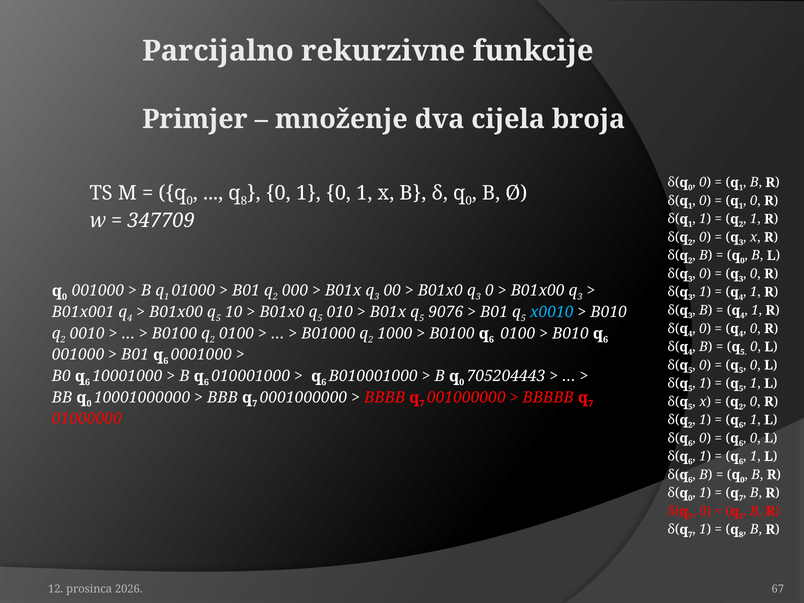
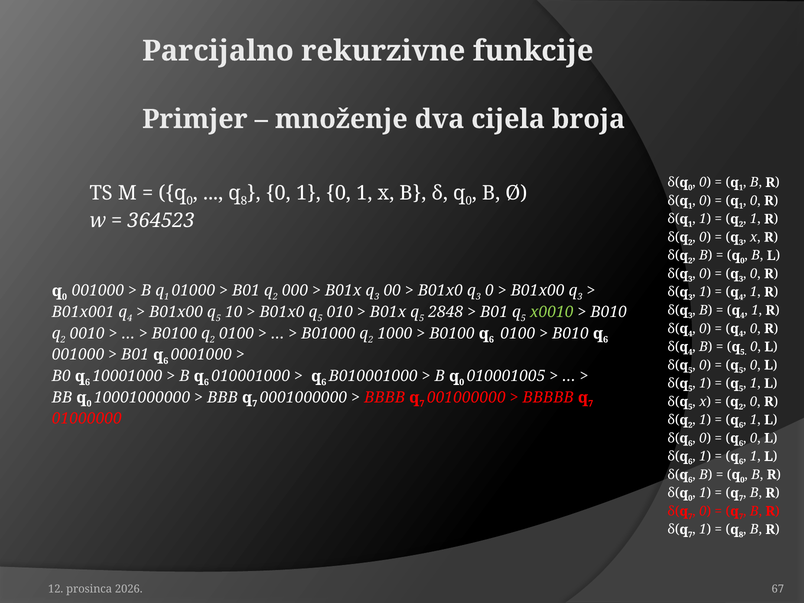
347709: 347709 -> 364523 (161, 221)
9076: 9076 -> 2848 (446, 312)
x0010 colour: light blue -> light green (552, 312)
705204443: 705204443 -> 010001005 (506, 376)
